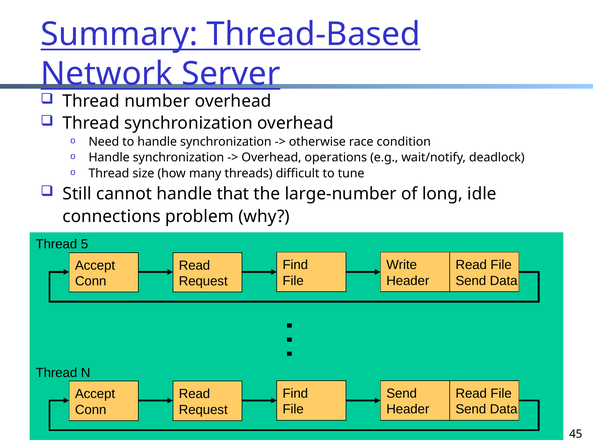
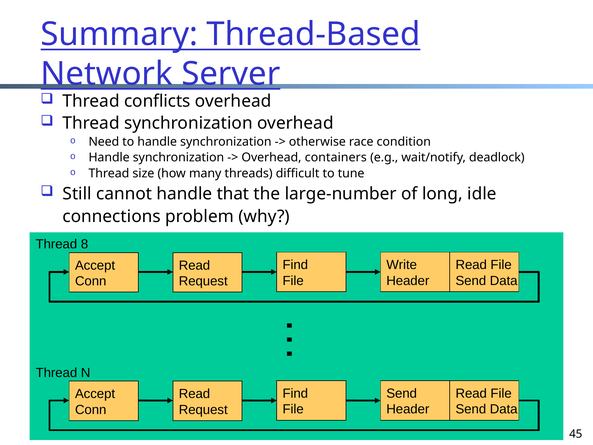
number: number -> conflicts (157, 101)
operations: operations -> containers (336, 157)
5: 5 -> 8 (85, 244)
